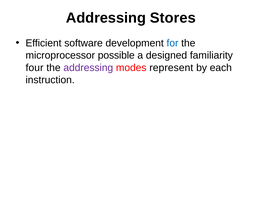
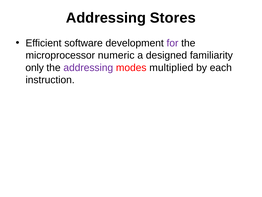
for colour: blue -> purple (172, 43)
possible: possible -> numeric (116, 55)
four: four -> only (35, 67)
represent: represent -> multiplied (171, 67)
